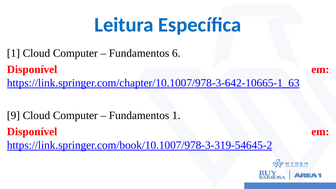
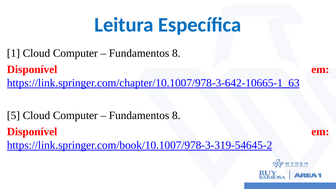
6: 6 -> 8 (176, 53)
9: 9 -> 5 (13, 115)
1: 1 -> 8 (176, 115)
